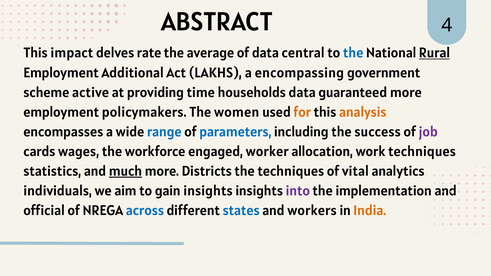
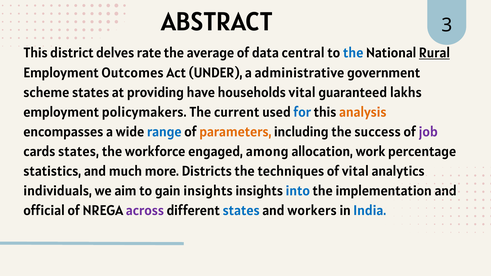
4: 4 -> 3 (447, 25)
impact: impact -> district (72, 53)
Additional: Additional -> Outcomes (133, 73)
LAKHS: LAKHS -> UNDER (216, 73)
encompassing: encompassing -> administrative (299, 73)
scheme active: active -> states (91, 92)
time: time -> have (201, 92)
households data: data -> vital (302, 92)
guaranteed more: more -> lakhs (406, 92)
women: women -> current (237, 112)
for colour: orange -> blue (302, 112)
parameters colour: blue -> orange (235, 132)
cards wages: wages -> states (79, 152)
worker: worker -> among (267, 152)
work techniques: techniques -> percentage (422, 152)
much underline: present -> none (126, 171)
into colour: purple -> blue (298, 191)
across colour: blue -> purple (145, 211)
India colour: orange -> blue (370, 211)
